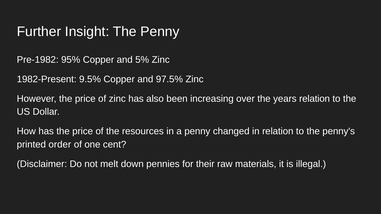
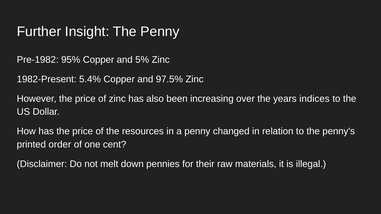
9.5%: 9.5% -> 5.4% (90, 79)
years relation: relation -> indices (314, 99)
